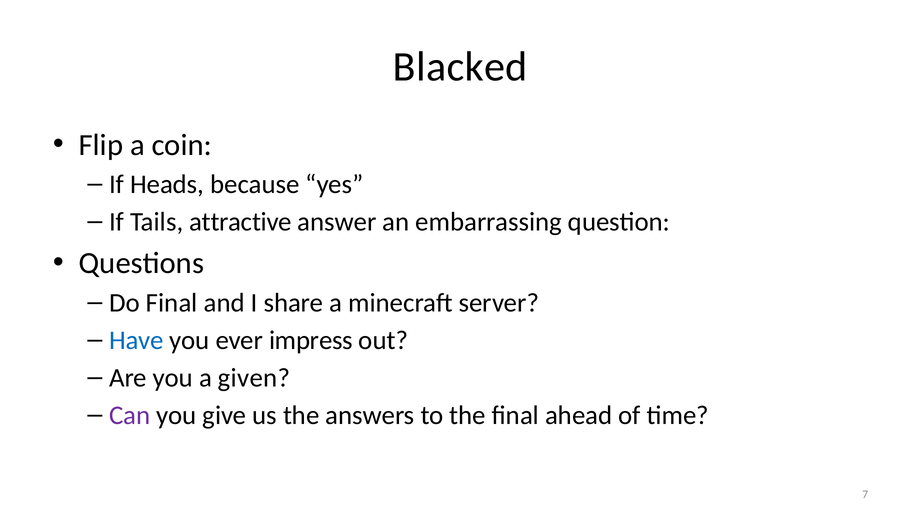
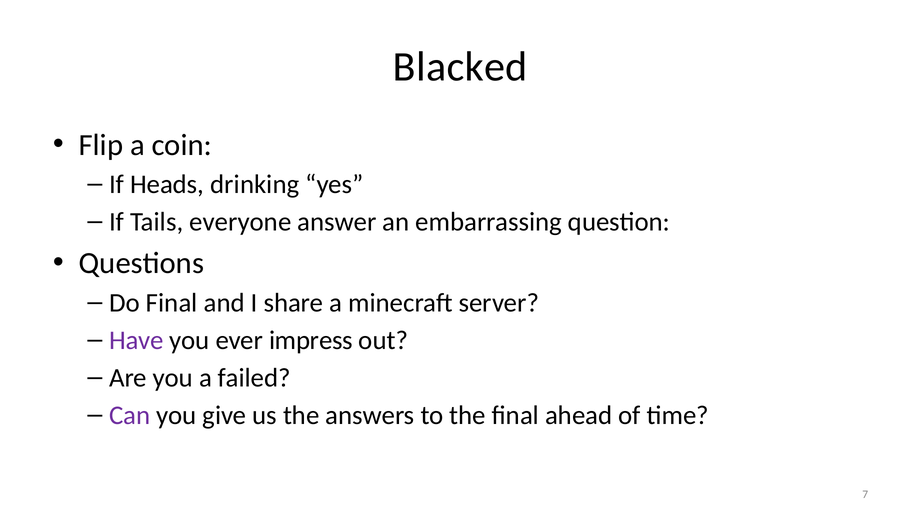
because: because -> drinking (255, 185)
attractive: attractive -> everyone (240, 222)
Have colour: blue -> purple (136, 340)
given: given -> failed (254, 378)
